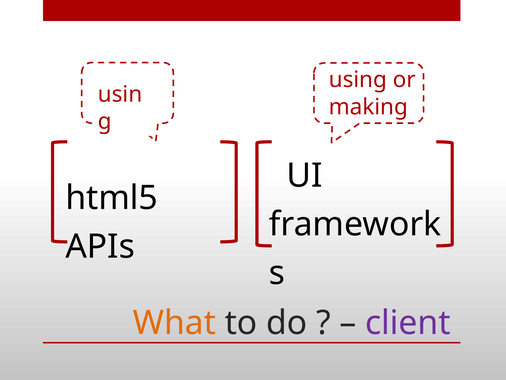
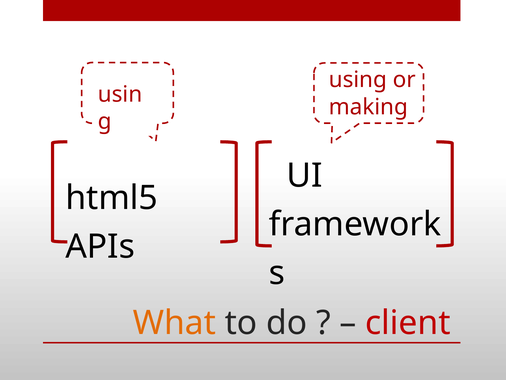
client colour: purple -> red (408, 323)
